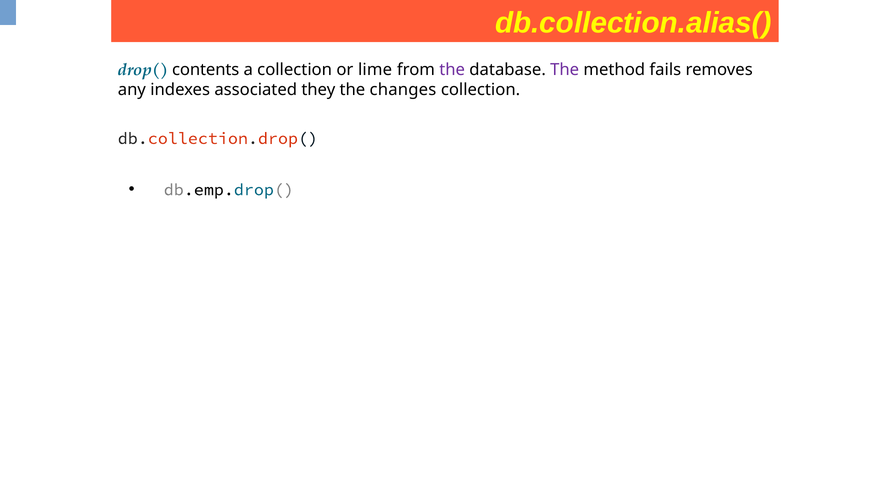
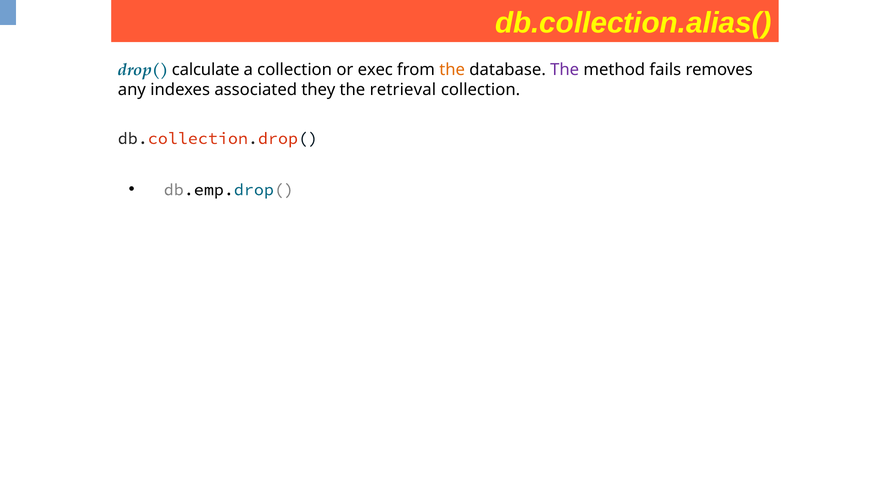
contents: contents -> calculate (206, 70)
lime: lime -> exec (375, 70)
the colour: purple -> orange (452, 70)
changes: changes -> retrieval (403, 90)
